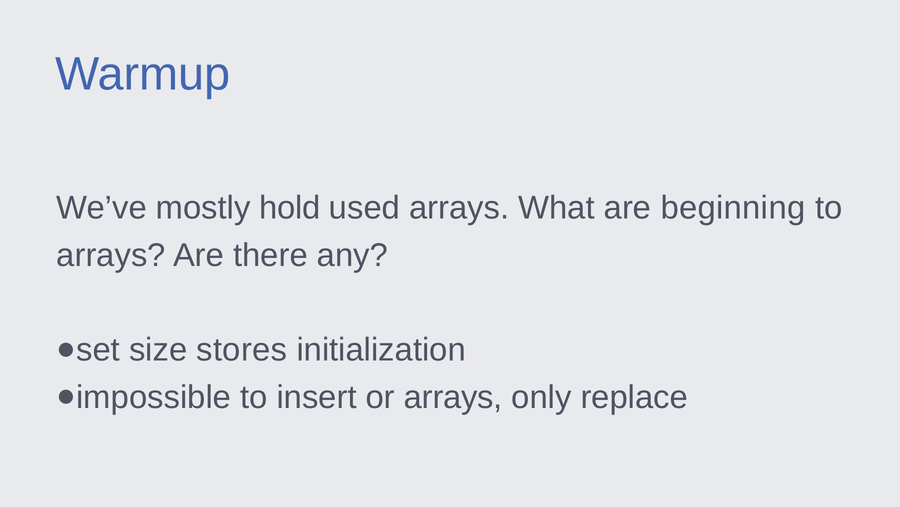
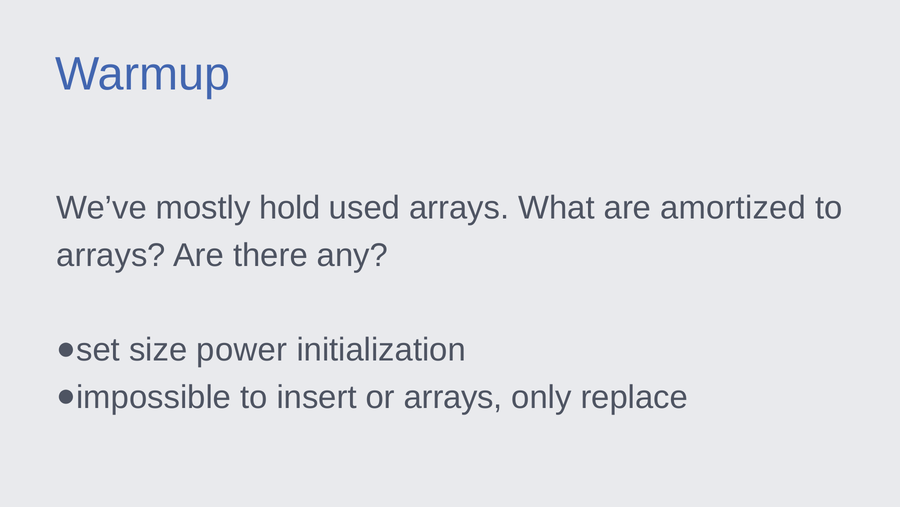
beginning: beginning -> amortized (733, 208)
stores: stores -> power (242, 350)
